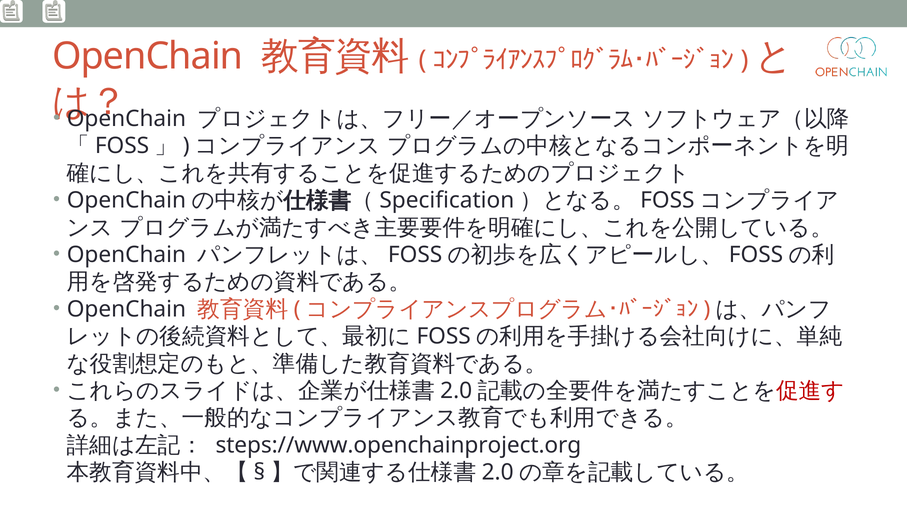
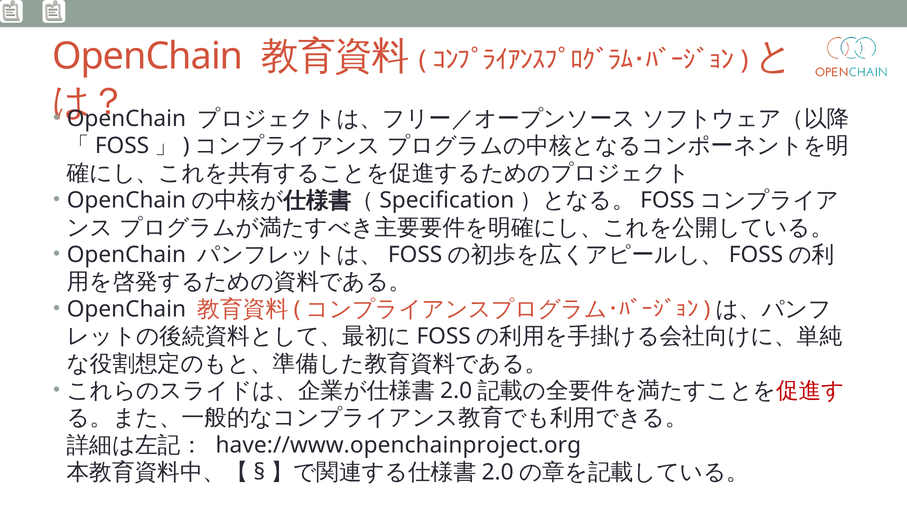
steps://www.openchainproject.org: steps://www.openchainproject.org -> have://www.openchainproject.org (398, 445)
